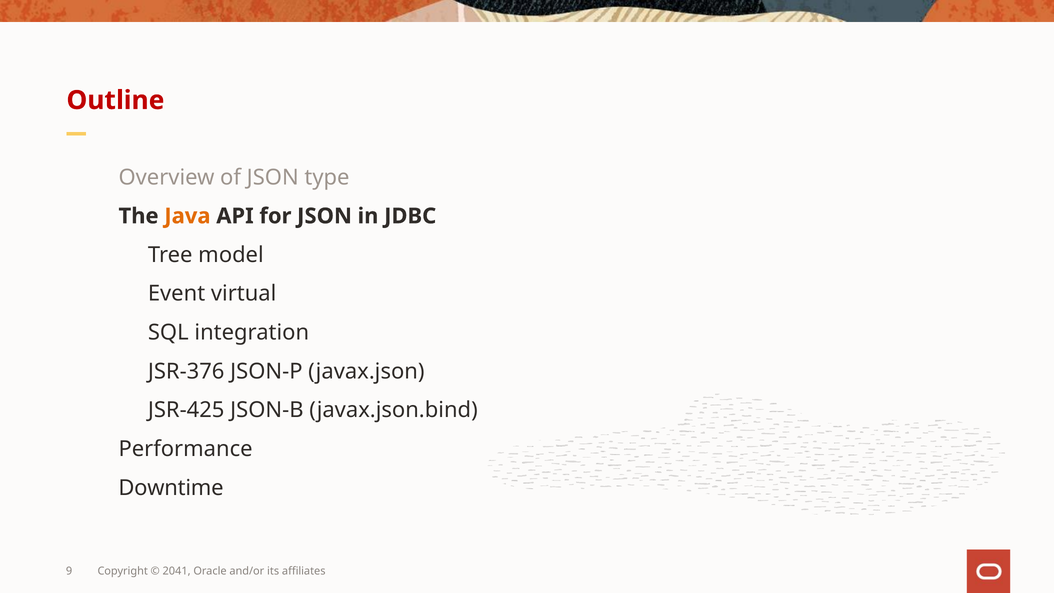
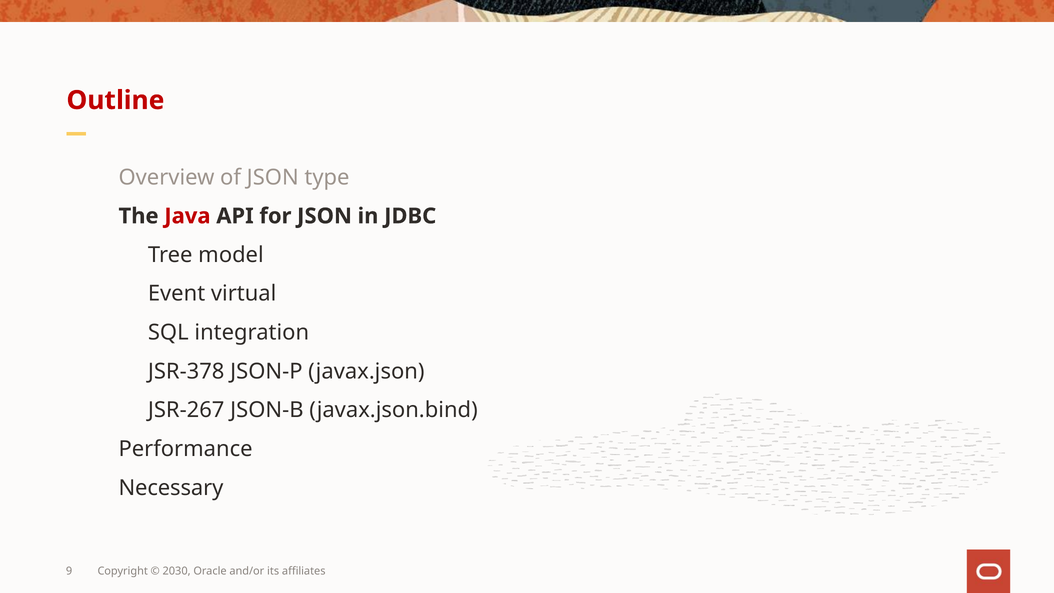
Java colour: orange -> red (187, 216)
JSR-376: JSR-376 -> JSR-378 (186, 371)
JSR-425: JSR-425 -> JSR-267 (186, 410)
Downtime: Downtime -> Necessary (171, 488)
2041: 2041 -> 2030 (177, 571)
